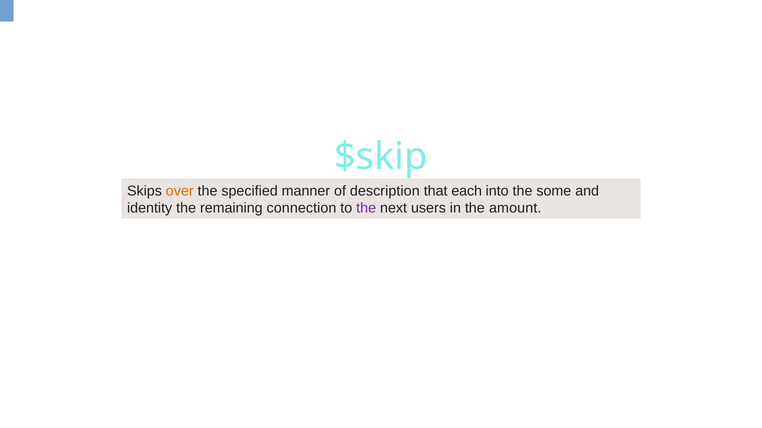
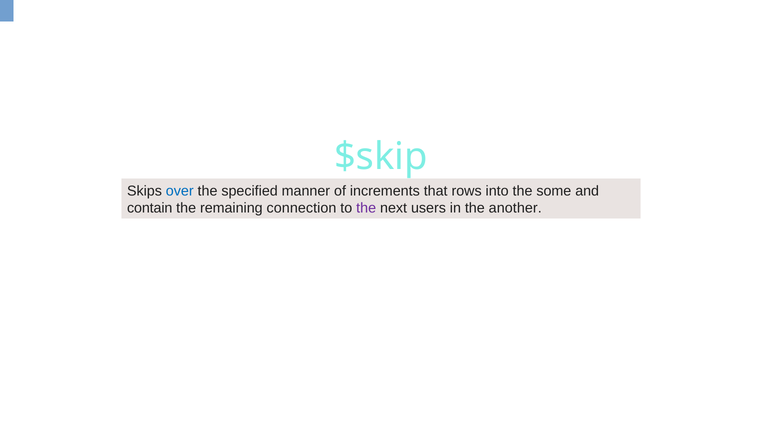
over colour: orange -> blue (180, 191)
description: description -> increments (385, 191)
each: each -> rows (467, 191)
identity: identity -> contain (150, 208)
amount: amount -> another (515, 208)
